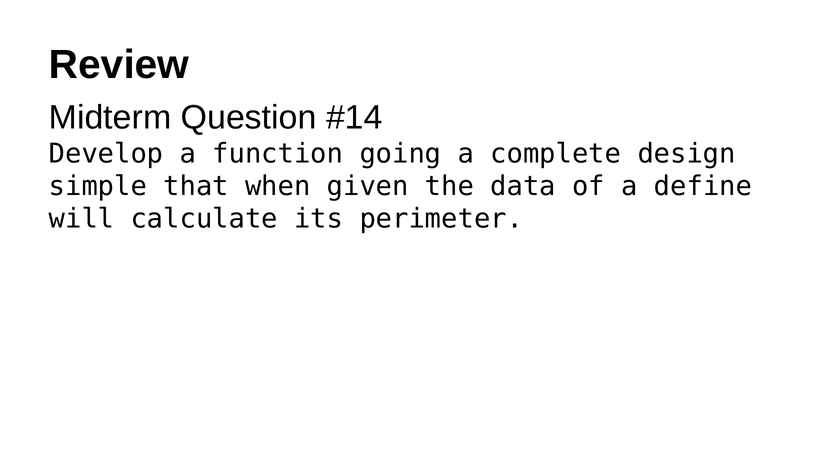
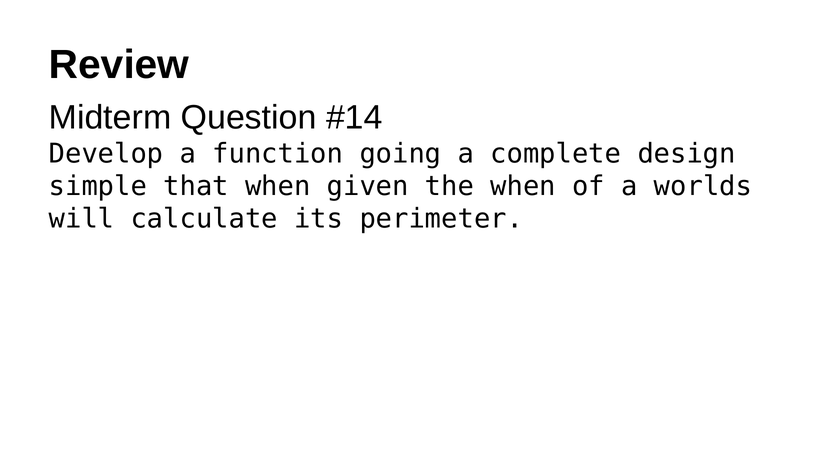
the data: data -> when (523, 186)
define: define -> worlds (703, 186)
